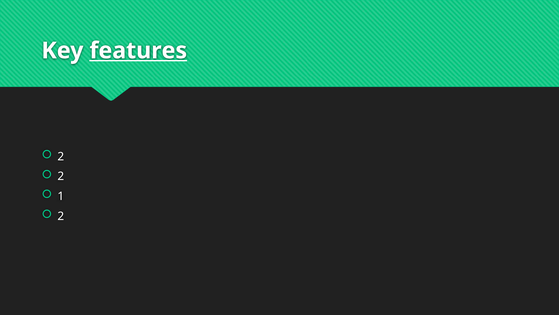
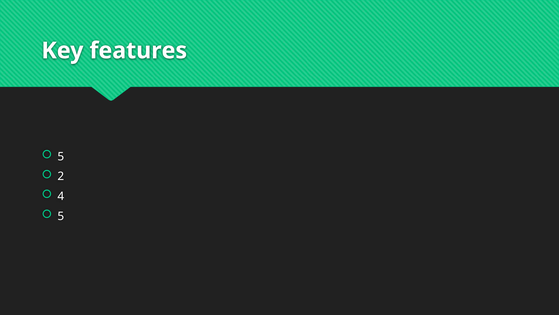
features underline: present -> none (138, 51)
2: 2 -> 5 (61, 156)
1: 1 -> 4 (61, 196)
2: 2 -> 5 (61, 216)
